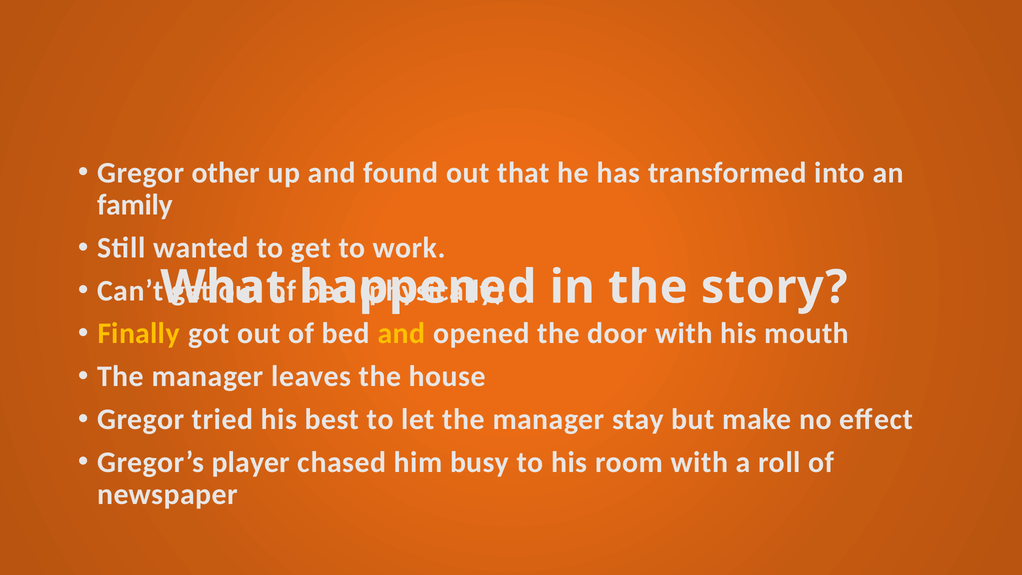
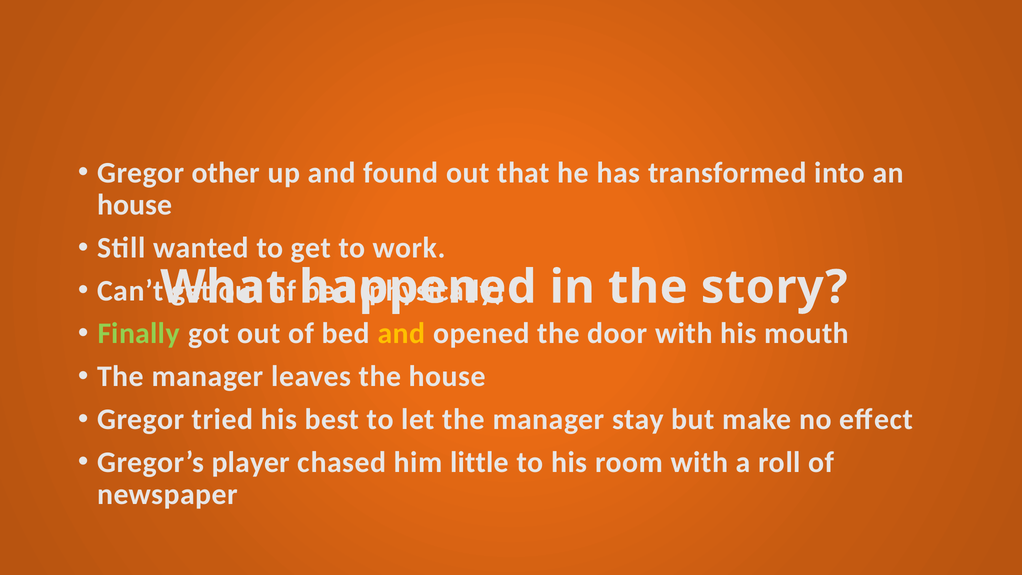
family: family -> house (135, 205)
Finally colour: yellow -> light green (139, 334)
busy: busy -> little (479, 462)
